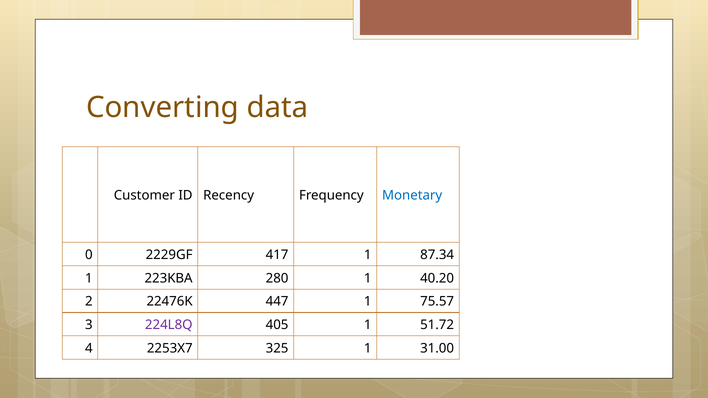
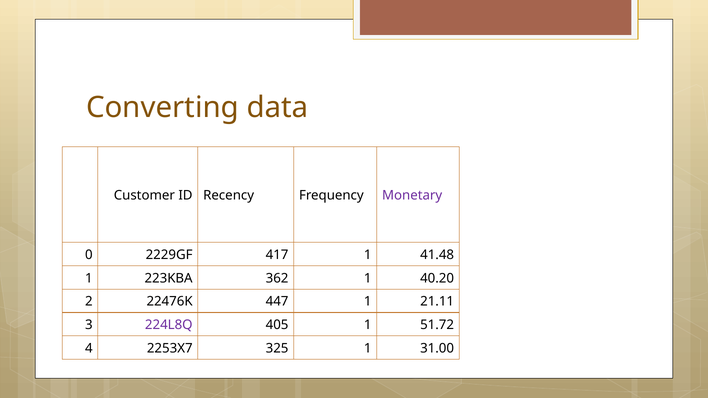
Monetary colour: blue -> purple (412, 195)
87.34: 87.34 -> 41.48 (437, 255)
280: 280 -> 362 (277, 278)
75.57: 75.57 -> 21.11 (437, 302)
